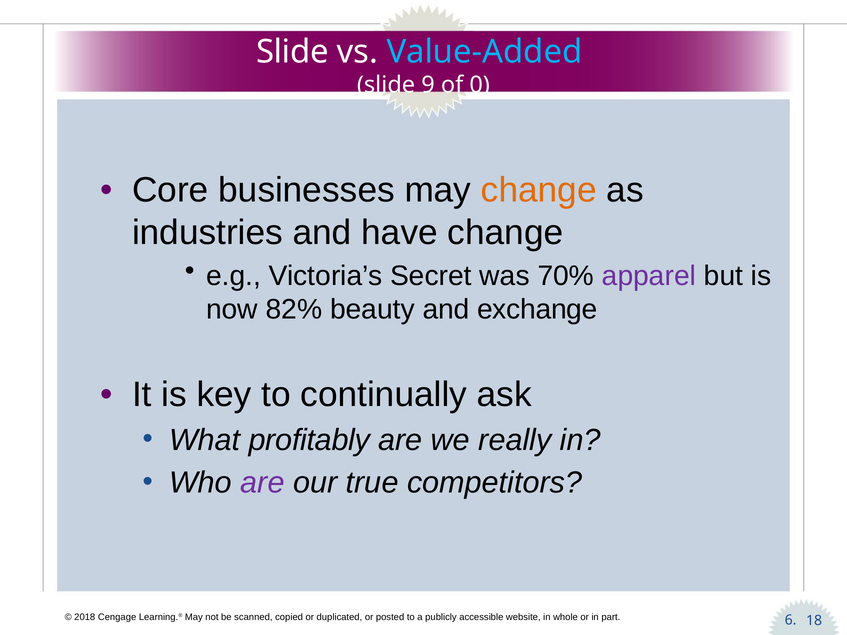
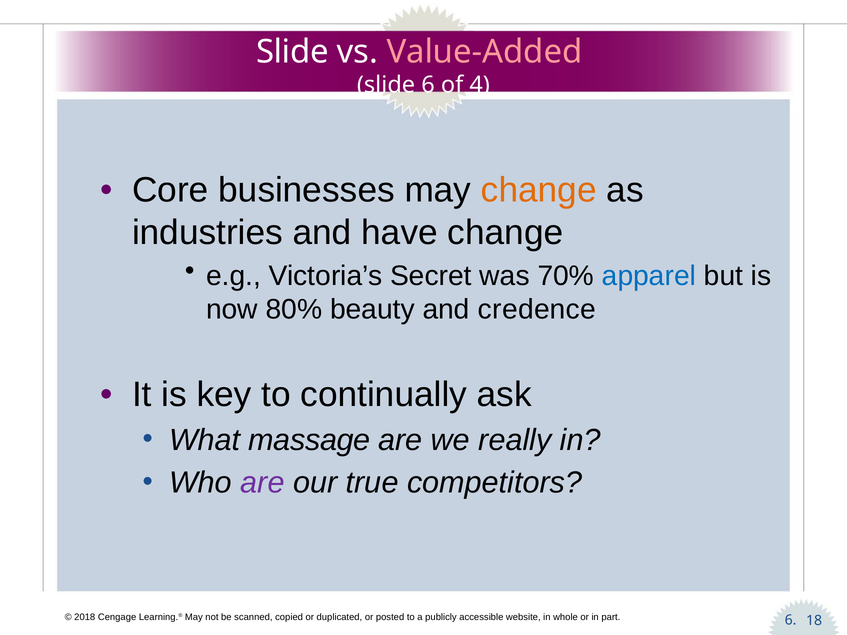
Value-Added colour: light blue -> pink (484, 52)
slide 9: 9 -> 6 (428, 85)
0: 0 -> 4 (480, 85)
apparel colour: purple -> blue (649, 276)
82%: 82% -> 80% (294, 310)
exchange: exchange -> credence (537, 310)
profitably: profitably -> massage (309, 440)
